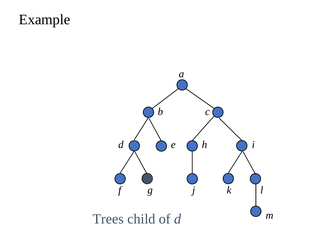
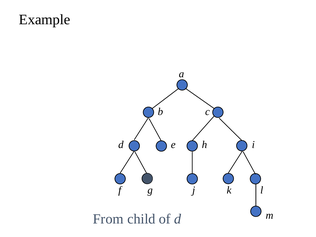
Trees: Trees -> From (108, 219)
